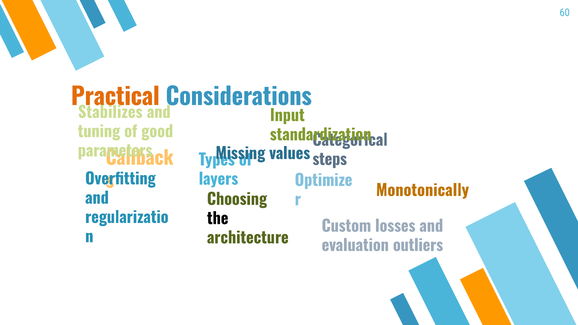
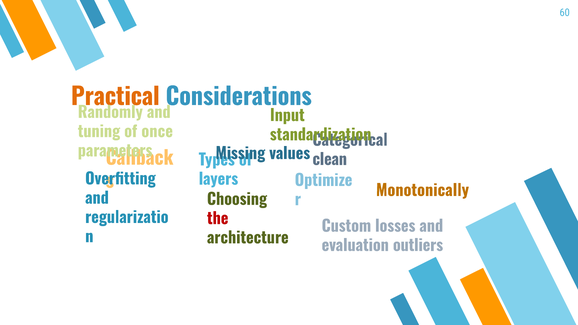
Stabilizes: Stabilizes -> Randomly (110, 113)
good: good -> once (157, 132)
steps: steps -> clean (330, 160)
the colour: black -> red (218, 219)
